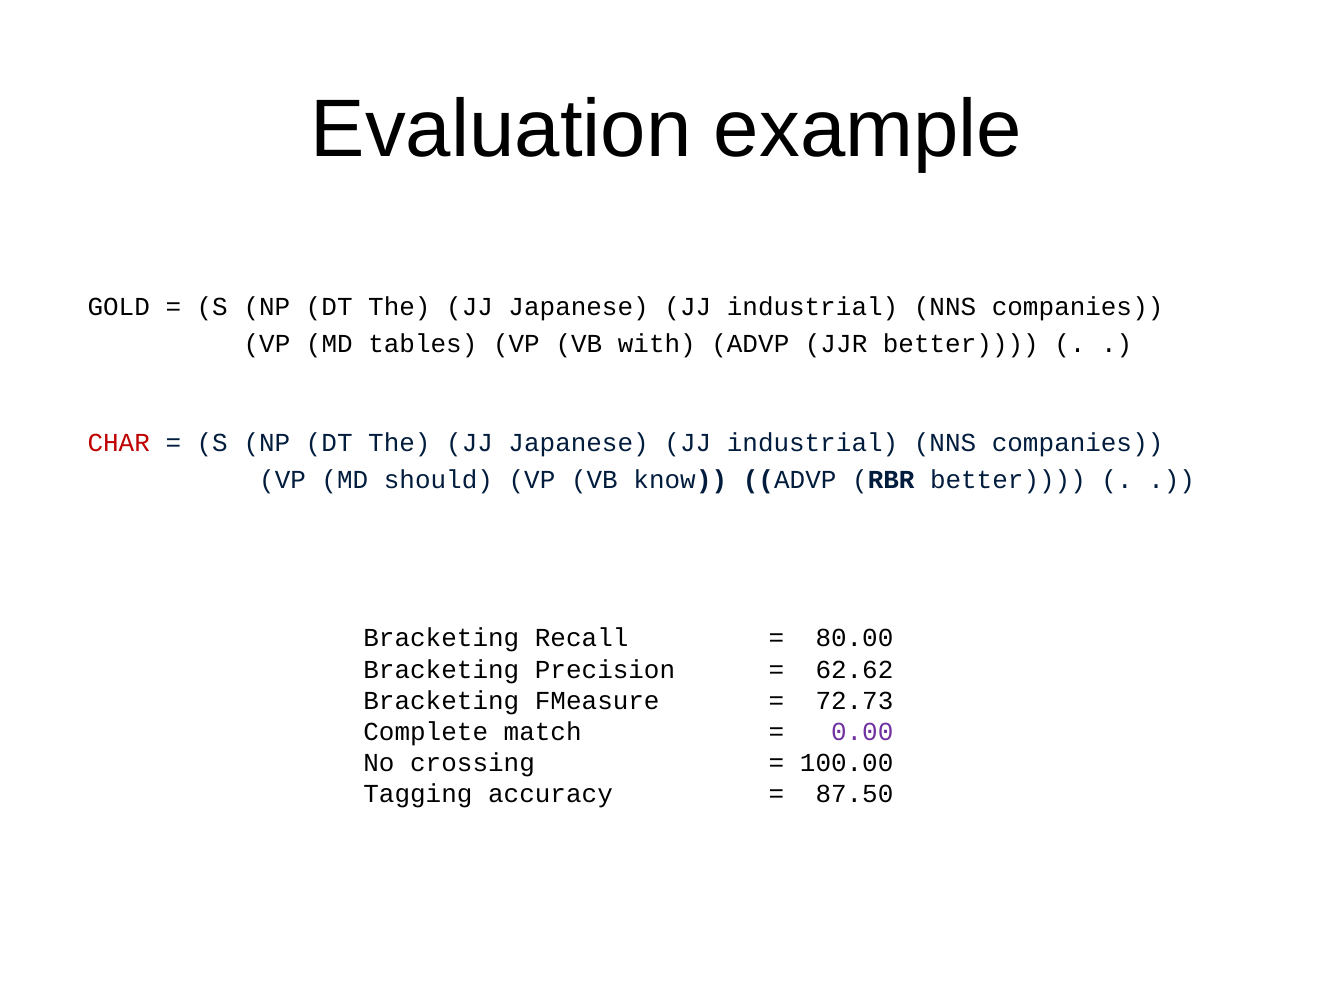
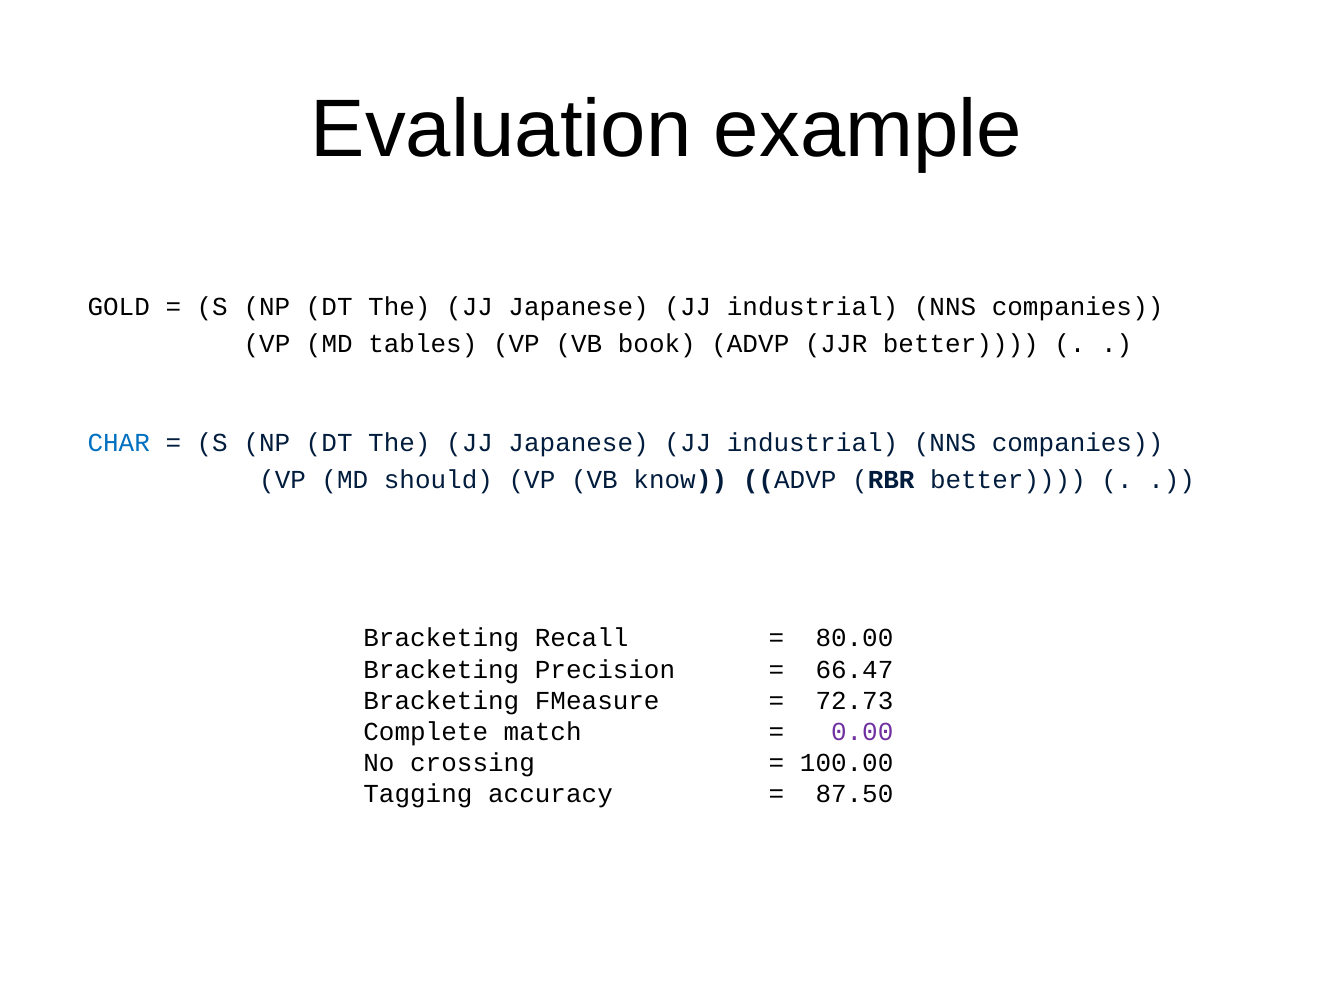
with: with -> book (657, 343)
CHAR colour: red -> blue (119, 443)
62.62: 62.62 -> 66.47 (854, 669)
